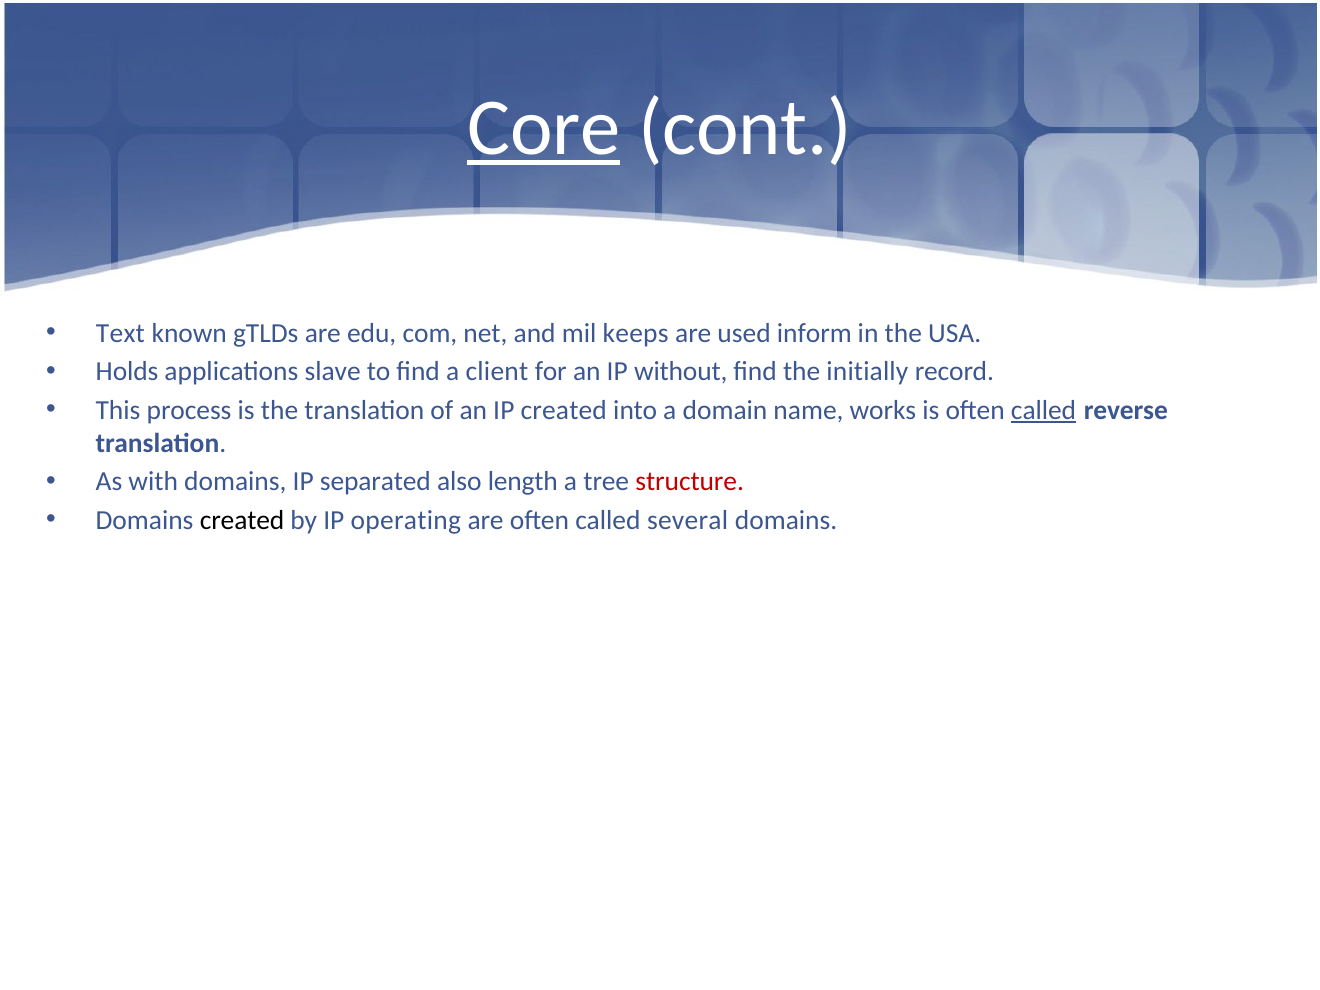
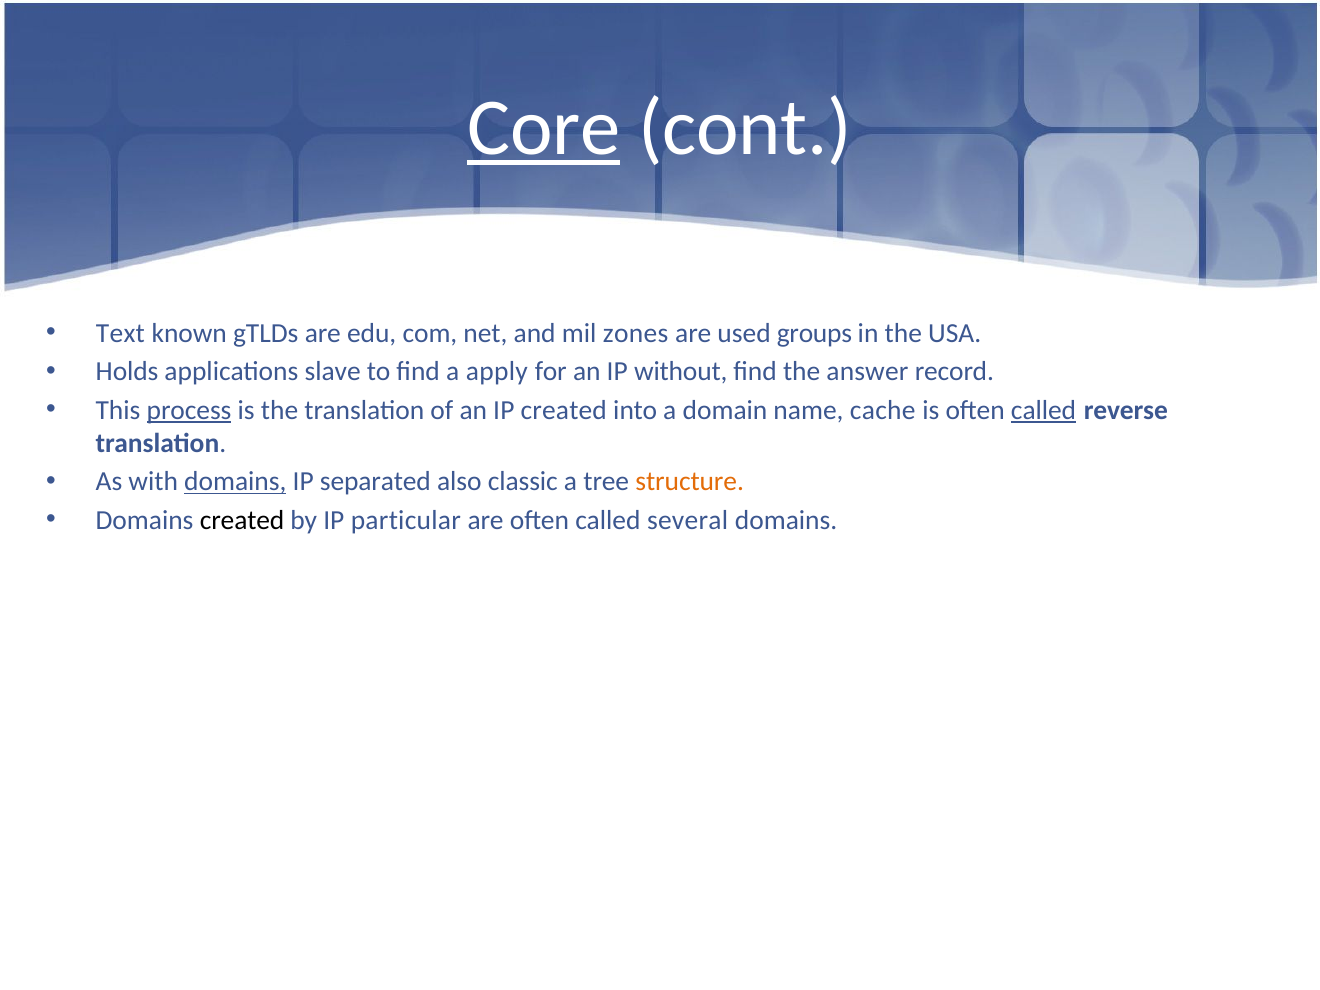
keeps: keeps -> zones (636, 333)
inform: inform -> groups (814, 333)
client: client -> apply (497, 372)
initially: initially -> answer (867, 372)
process underline: none -> present (189, 410)
works: works -> cache (883, 410)
domains underline: none -> present (235, 482)
length: length -> classic (523, 482)
structure colour: red -> orange (690, 482)
operating: operating -> particular (406, 520)
